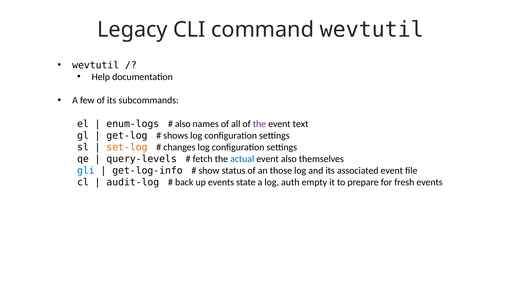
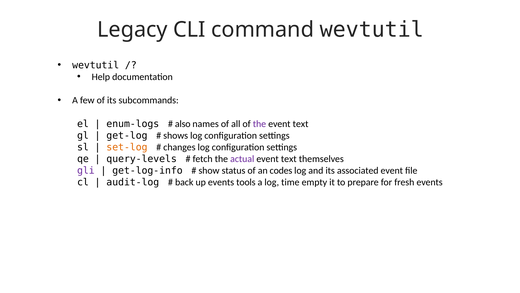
actual colour: blue -> purple (242, 159)
also: also -> text (289, 159)
gli colour: blue -> purple (86, 170)
those: those -> codes (281, 170)
state: state -> tools (246, 182)
auth: auth -> time (290, 182)
